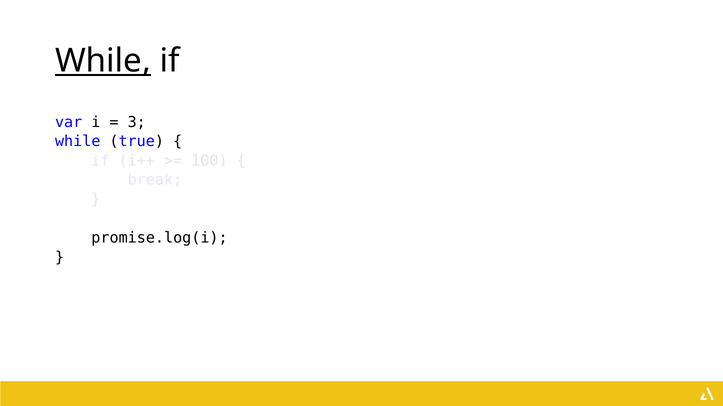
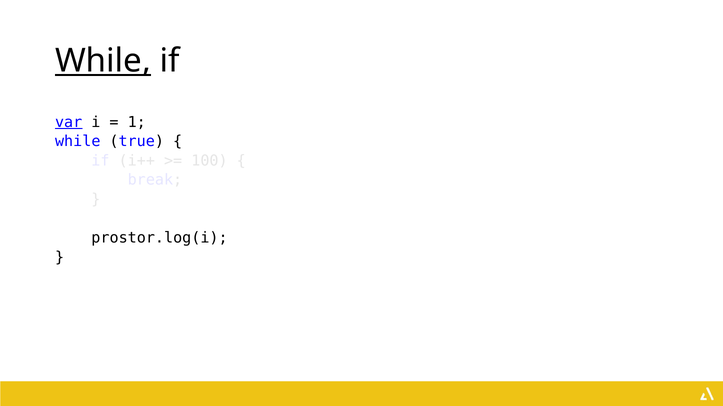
var underline: none -> present (69, 122)
3: 3 -> 1 (137, 122)
promise.log(i: promise.log(i -> prostor.log(i (160, 238)
